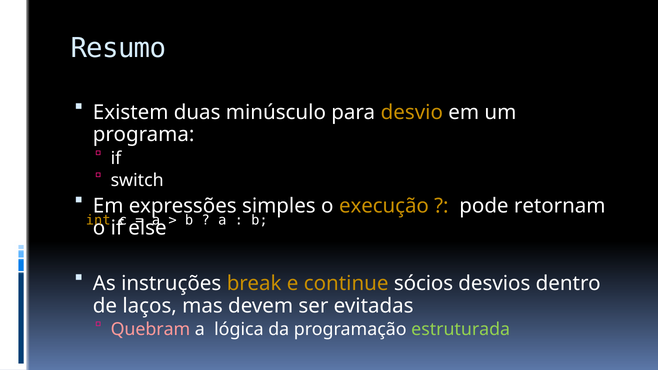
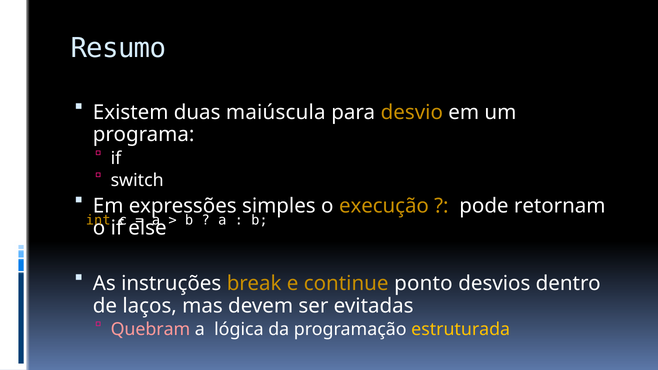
minúsculo: minúsculo -> maiúscula (276, 112)
sócios: sócios -> ponto (423, 284)
estruturada colour: light green -> yellow (461, 330)
